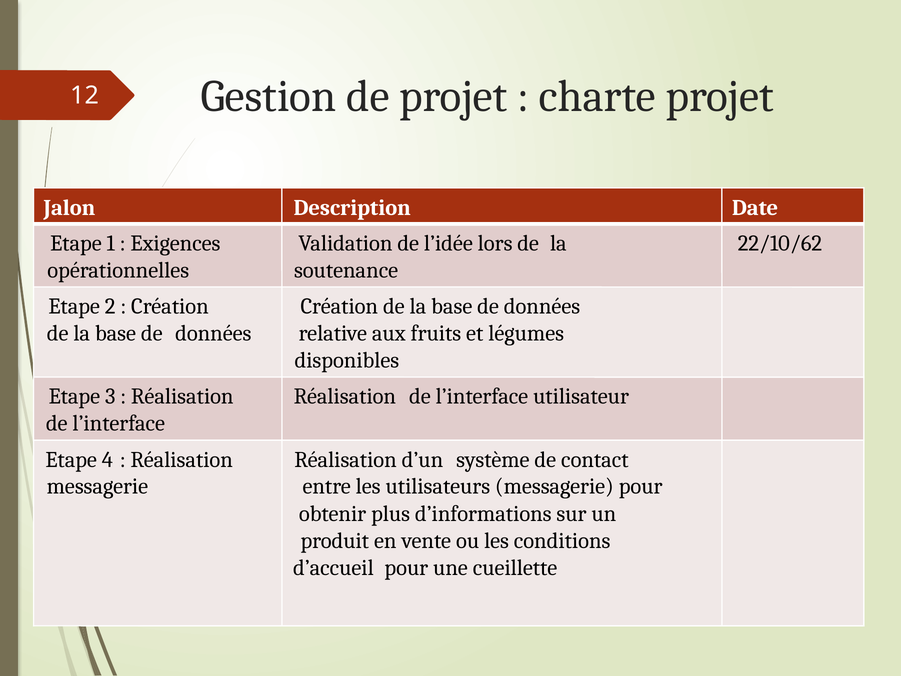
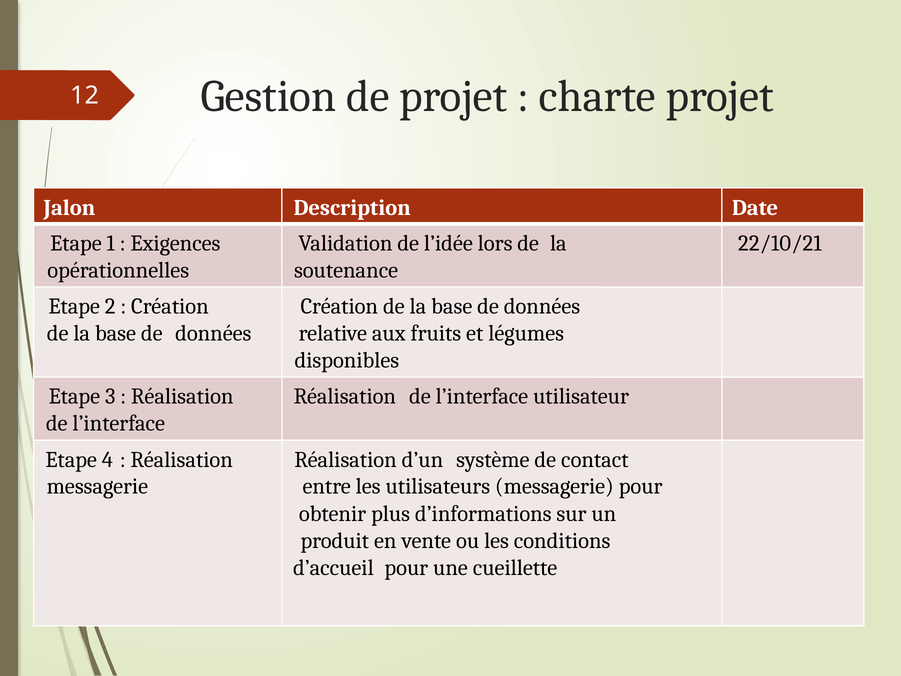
22/10/62: 22/10/62 -> 22/10/21 (780, 243)
